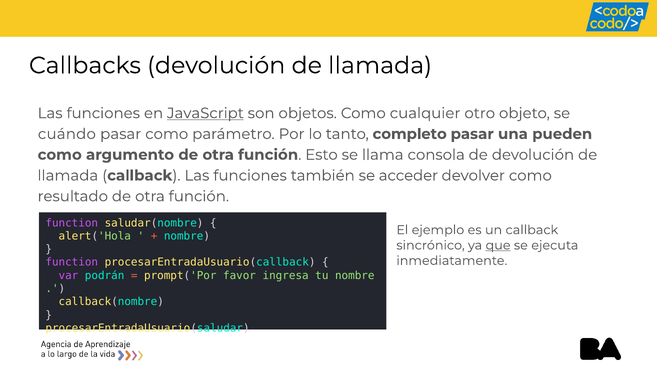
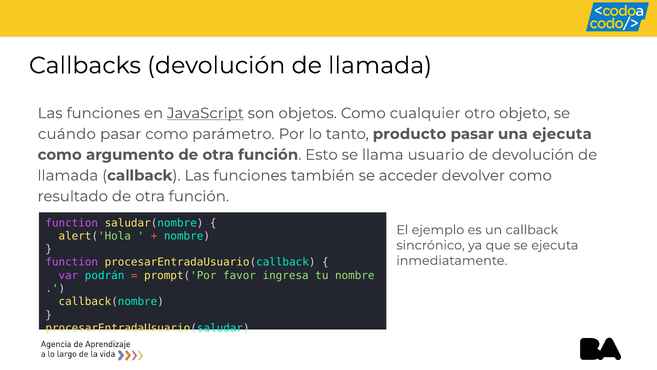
completo: completo -> producto (410, 134)
una pueden: pueden -> ejecuta (562, 134)
consola: consola -> usuario (436, 155)
que underline: present -> none (498, 245)
